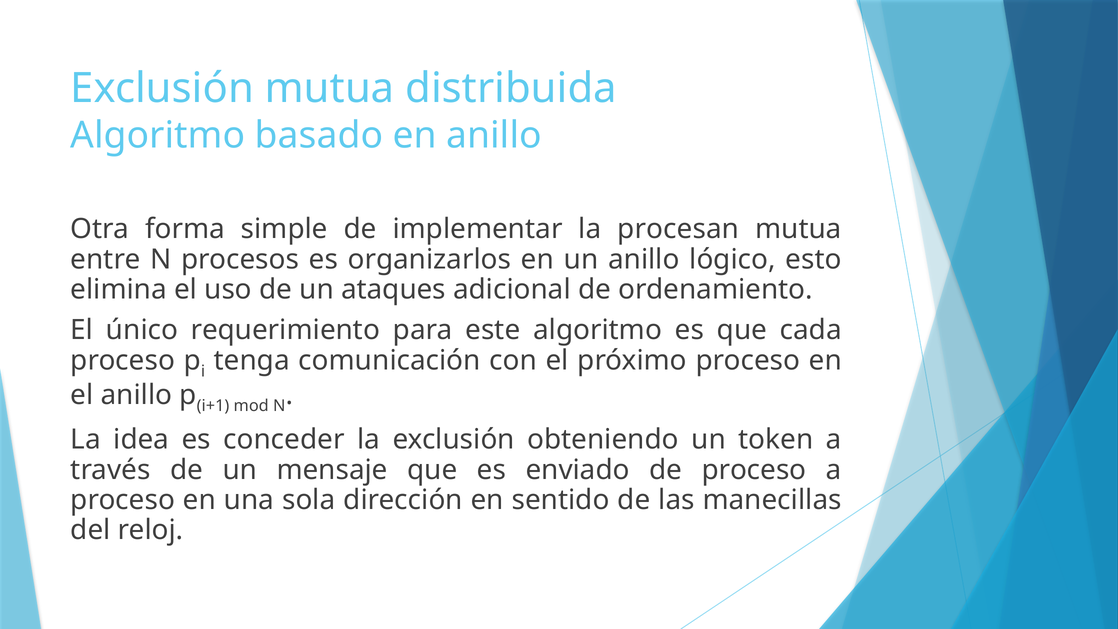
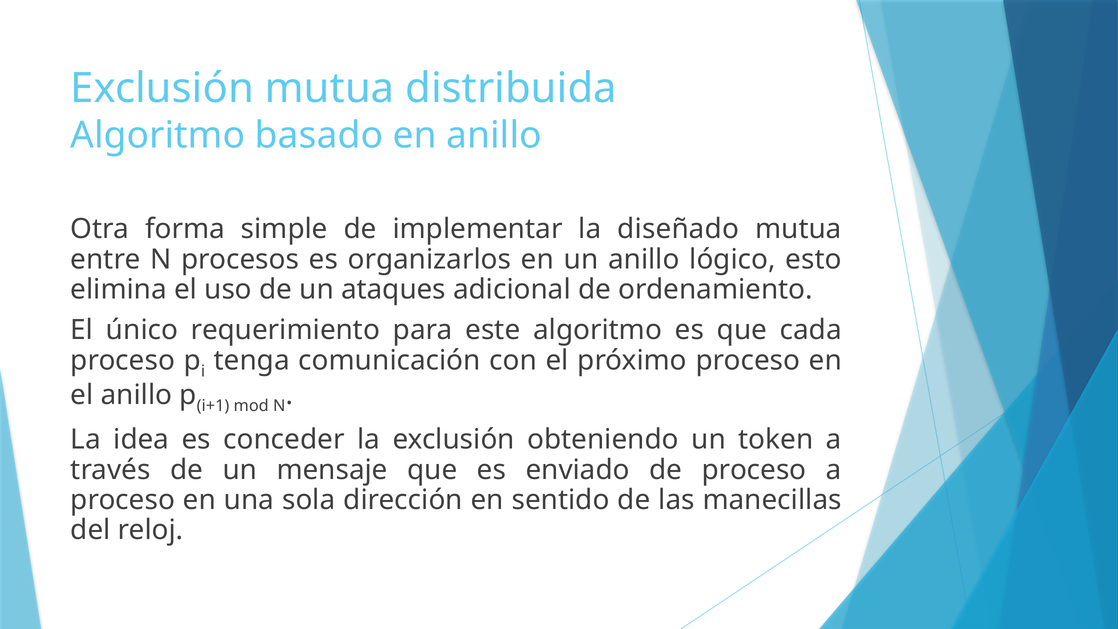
procesan: procesan -> diseñado (678, 229)
